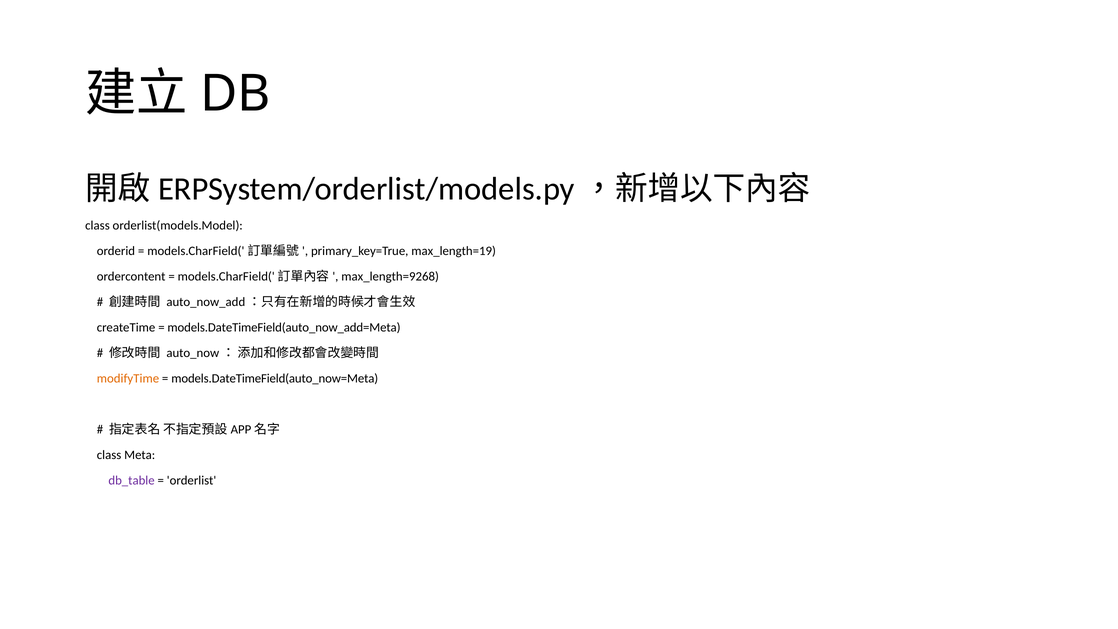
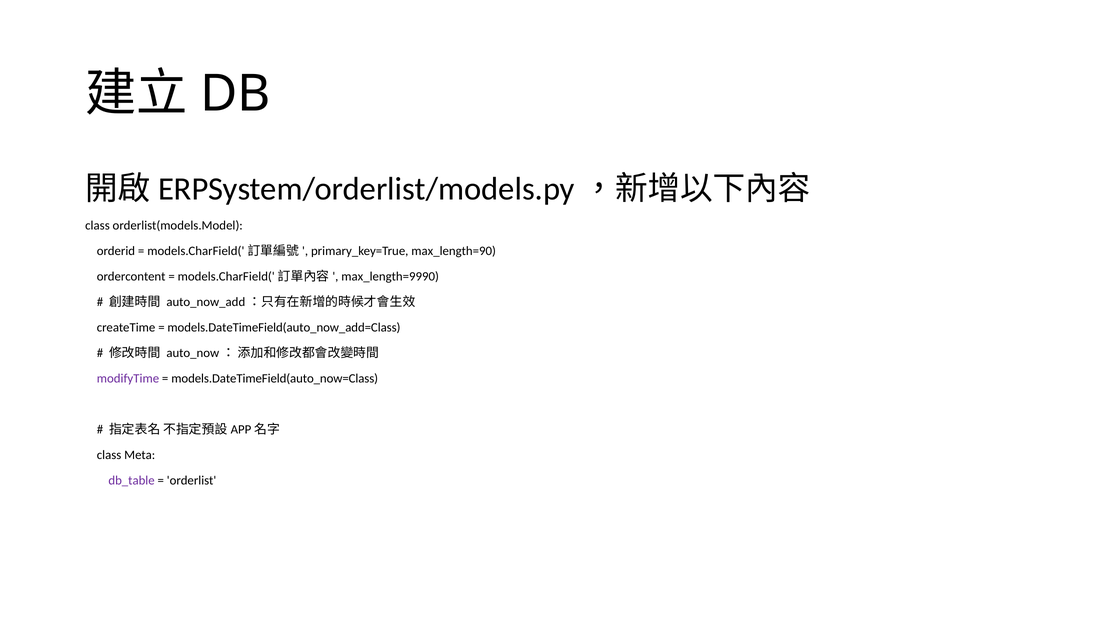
max_length=19: max_length=19 -> max_length=90 (454, 251)
max_length=9268: max_length=9268 -> max_length=9990 (390, 276)
models.DateTimeField(auto_now_add=Meta: models.DateTimeField(auto_now_add=Meta -> models.DateTimeField(auto_now_add=Class (284, 327)
modifyTime colour: orange -> purple (128, 378)
models.DateTimeField(auto_now=Meta: models.DateTimeField(auto_now=Meta -> models.DateTimeField(auto_now=Class (275, 378)
